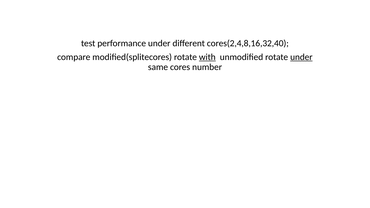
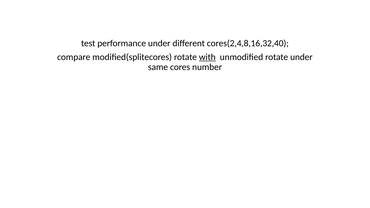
under underline: present -> none (301, 57)
